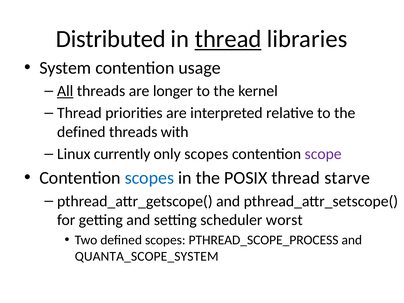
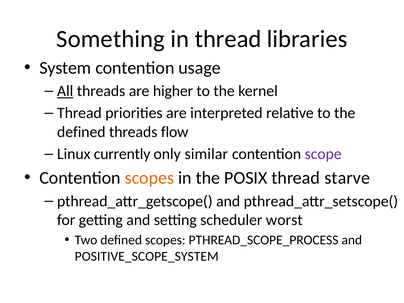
Distributed: Distributed -> Something (111, 39)
thread underline: present -> none (228, 39)
longer: longer -> higher (173, 91)
with: with -> flow (175, 132)
only scopes: scopes -> similar (206, 154)
scopes colour: blue -> orange (149, 178)
QUANTA_SCOPE_SYSTEM: QUANTA_SCOPE_SYSTEM -> POSITIVE_SCOPE_SYSTEM (147, 256)
